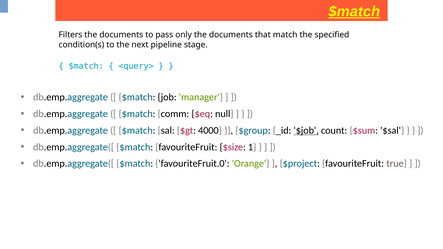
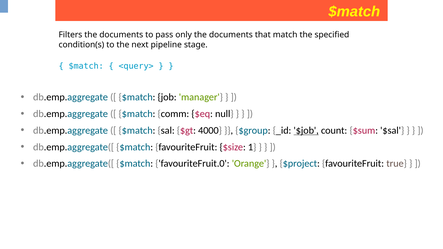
$match underline: present -> none (354, 12)
